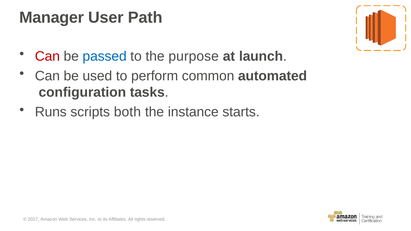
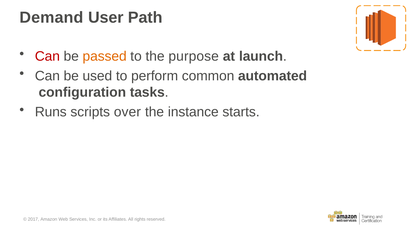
Manager: Manager -> Demand (51, 18)
passed colour: blue -> orange (105, 56)
both: both -> over (127, 112)
